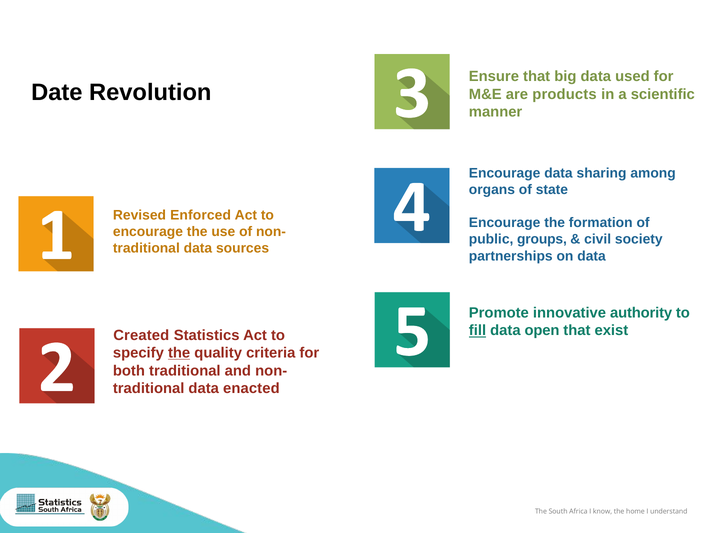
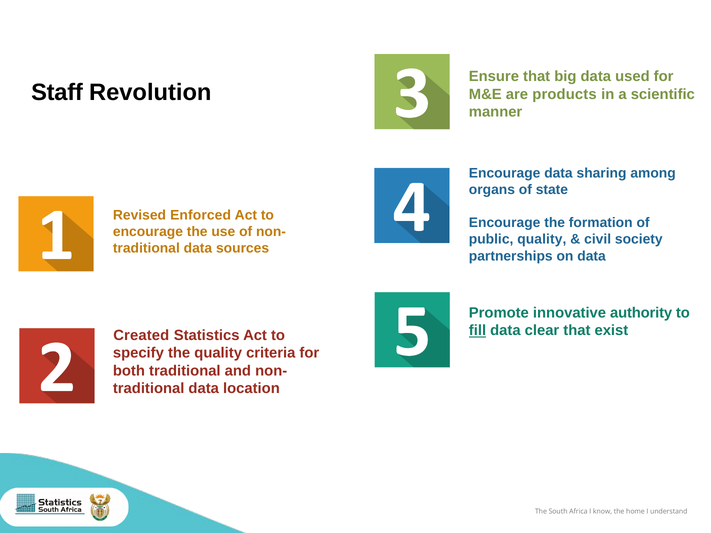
Date: Date -> Staff (57, 92)
public groups: groups -> quality (542, 240)
open: open -> clear (542, 331)
the underline: present -> none (179, 353)
enacted: enacted -> location (251, 389)
